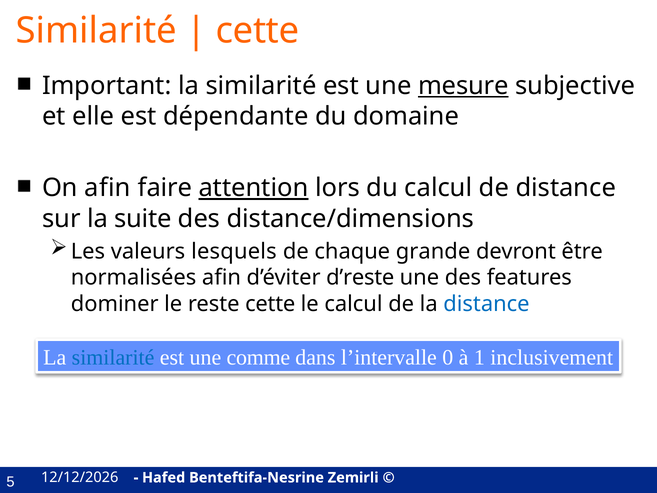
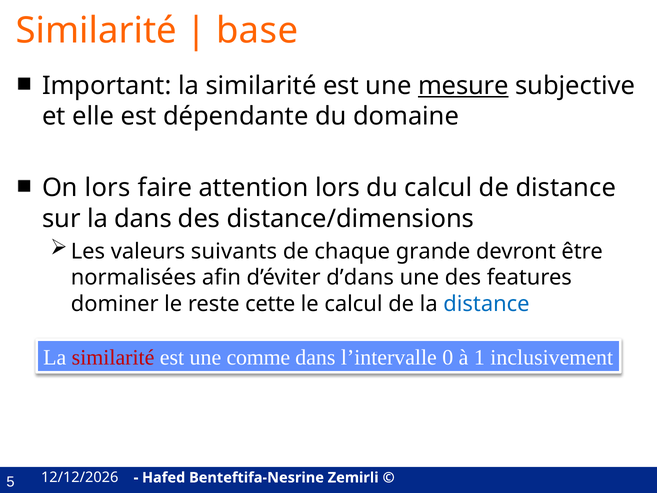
cette: cette -> base (257, 31)
On afin: afin -> lors (108, 188)
attention underline: present -> none (253, 188)
la suite: suite -> dans (143, 219)
lesquels: lesquels -> suivants (234, 251)
d’reste: d’reste -> d’dans (360, 277)
similarité colour: blue -> red (113, 357)
